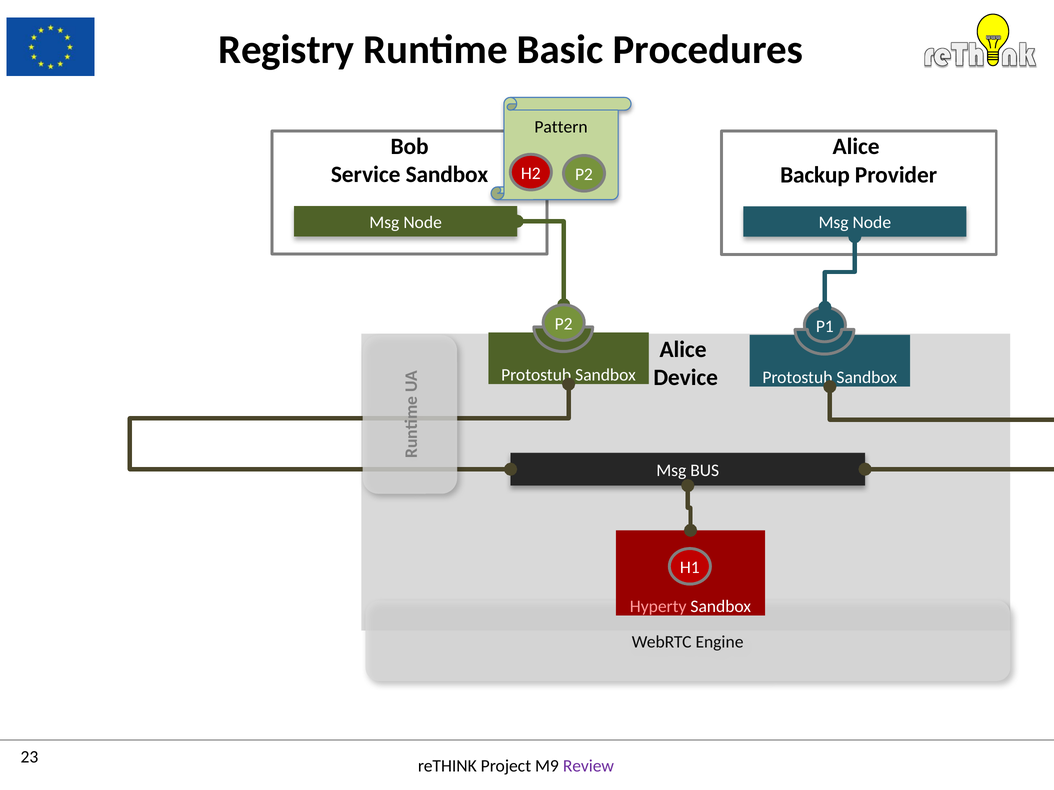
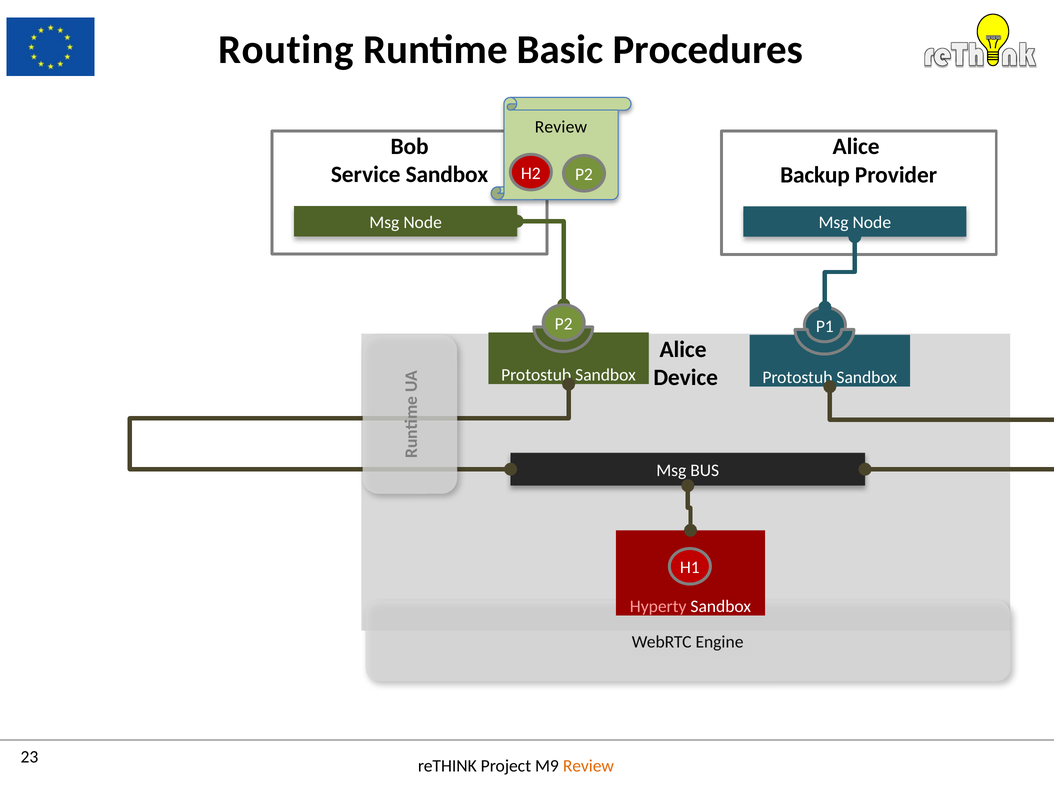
Registry: Registry -> Routing (286, 50)
Pattern: Pattern -> Review (561, 127)
Review colour: purple -> orange (588, 766)
